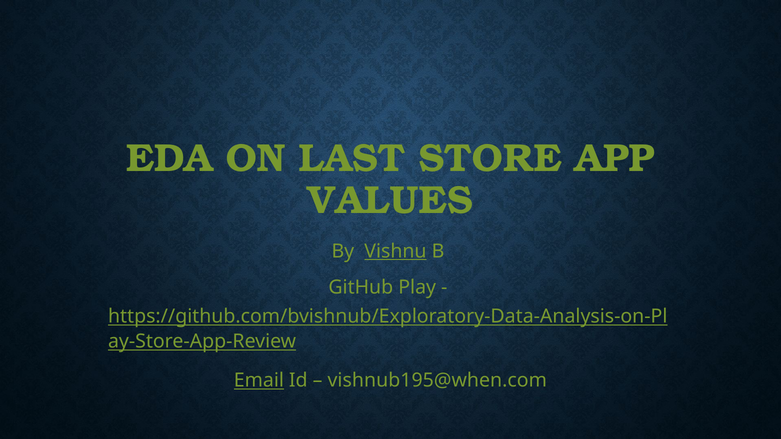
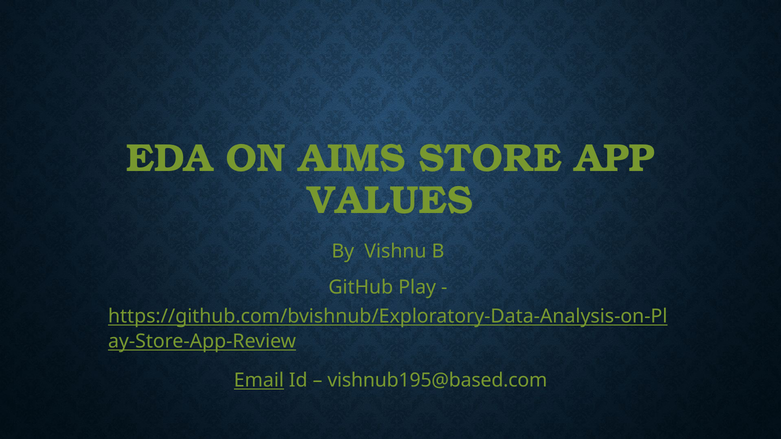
LAST: LAST -> AIMS (352, 158)
Vishnu underline: present -> none (395, 251)
vishnub195@when.com: vishnub195@when.com -> vishnub195@based.com (437, 381)
